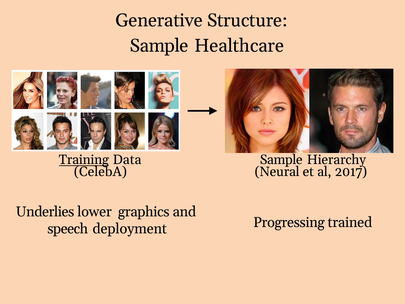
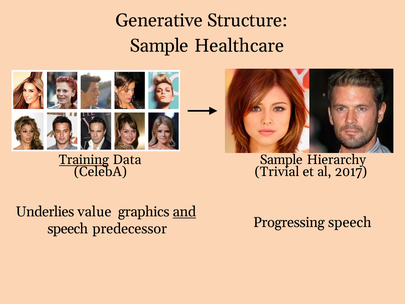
Neural: Neural -> Trivial (277, 172)
lower: lower -> value (94, 212)
and underline: none -> present (184, 212)
deployment: deployment -> predecessor (130, 229)
Progressing trained: trained -> speech (350, 222)
